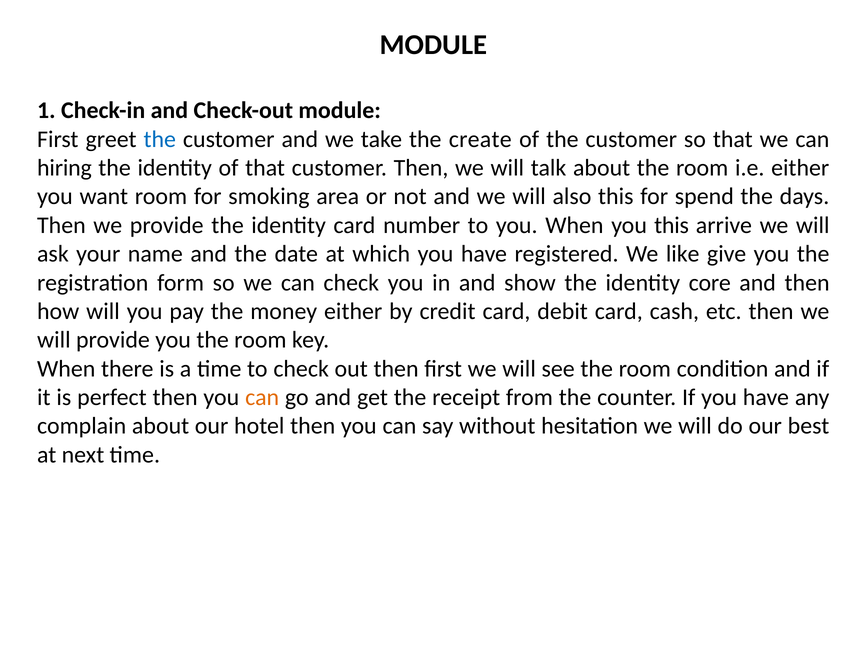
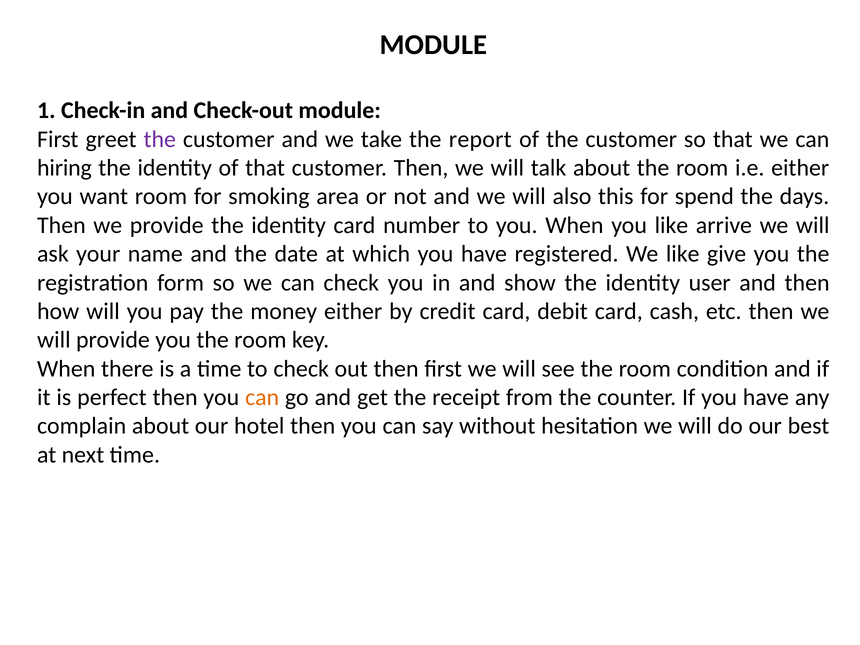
the colour: blue -> purple (160, 139)
create: create -> report (480, 139)
you this: this -> like (671, 225)
core: core -> user (710, 283)
